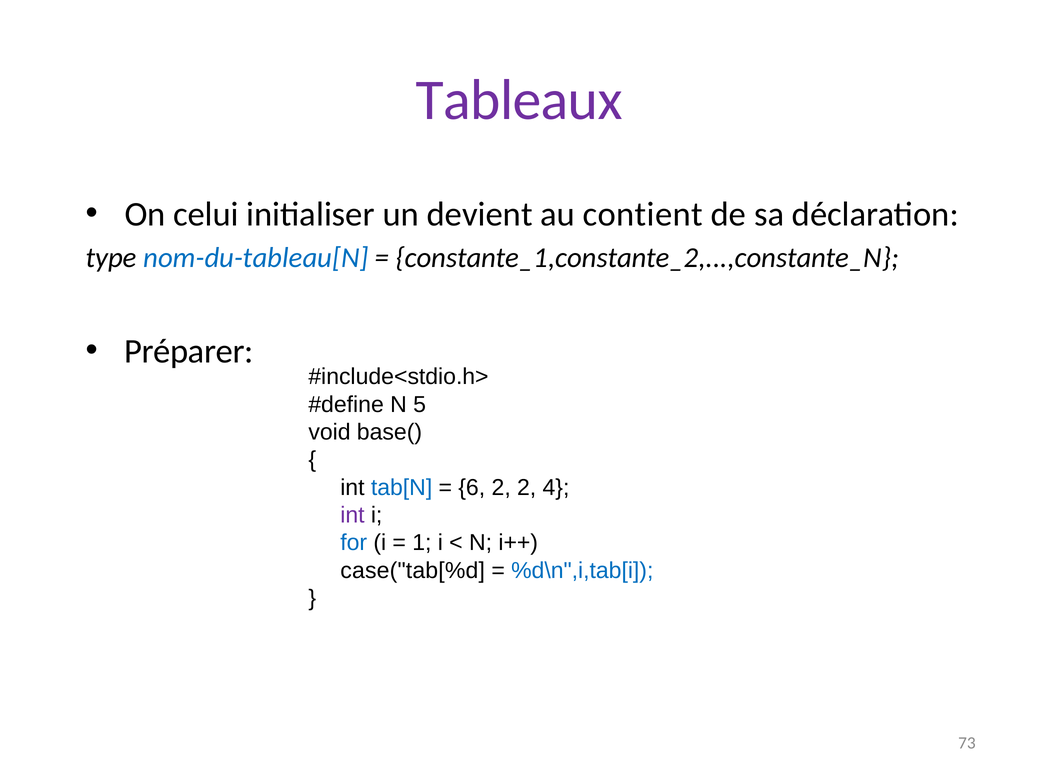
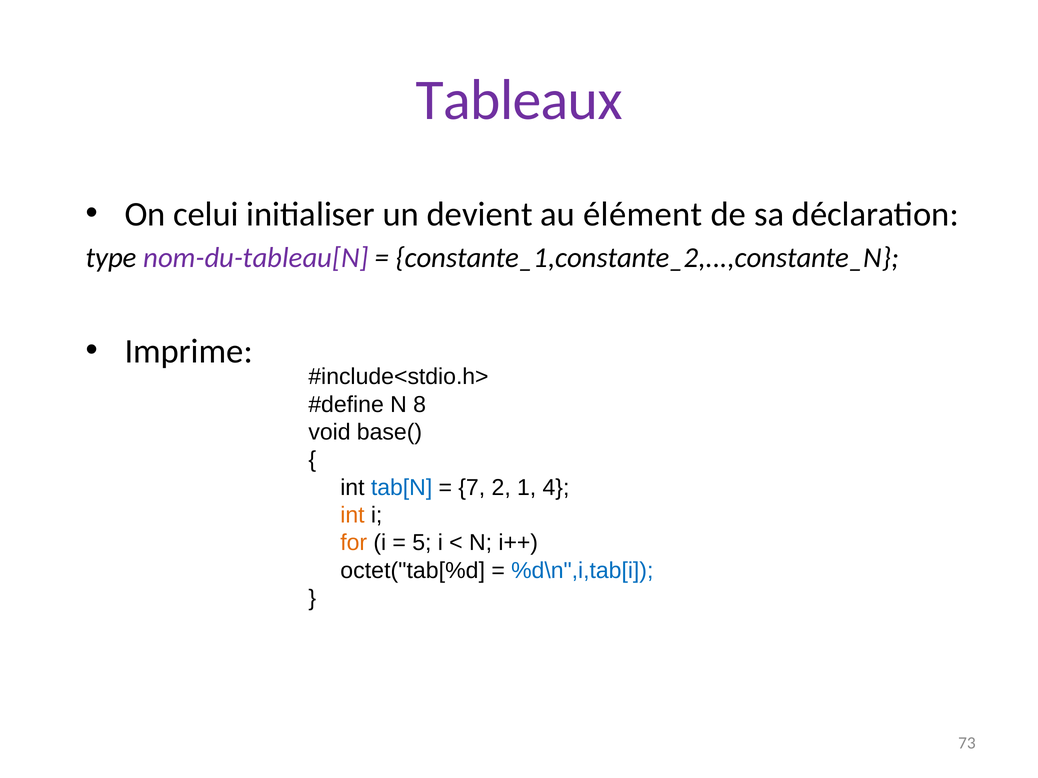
contient: contient -> élément (643, 214)
nom-du-tableau[N colour: blue -> purple (256, 258)
Préparer: Préparer -> Imprime (189, 352)
5: 5 -> 8 (420, 405)
6: 6 -> 7 (472, 488)
2 2: 2 -> 1 (527, 488)
int colour: purple -> orange (352, 515)
for colour: blue -> orange (354, 543)
1: 1 -> 5 (422, 543)
case("tab[%d: case("tab[%d -> octet("tab[%d (413, 571)
